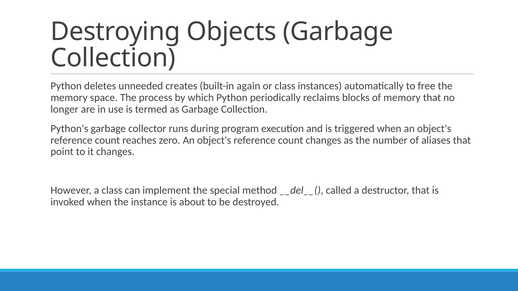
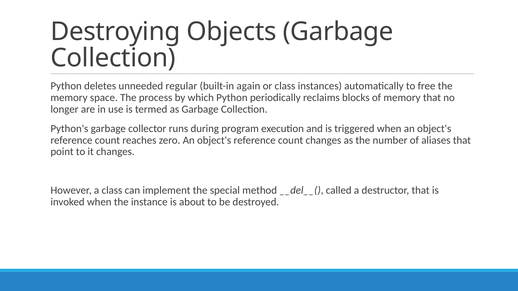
creates: creates -> regular (181, 86)
